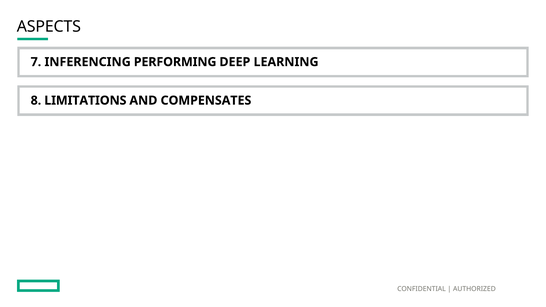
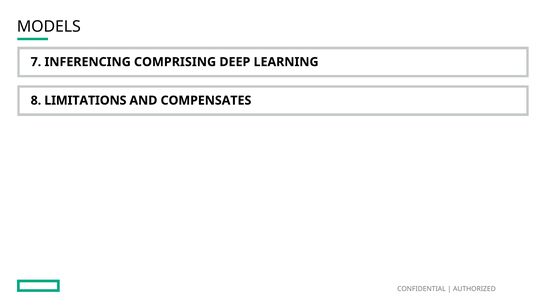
ASPECTS: ASPECTS -> MODELS (49, 26)
PERFORMING: PERFORMING -> COMPRISING (175, 62)
